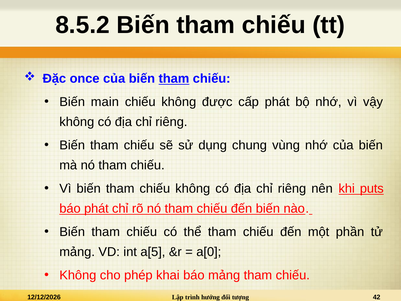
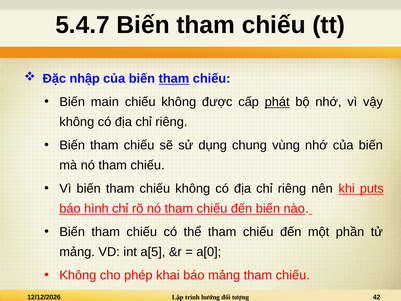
8.5.2: 8.5.2 -> 5.4.7 (83, 25)
once: once -> nhập (85, 79)
phát underline: none -> present (277, 102)
báo phát: phát -> hình (96, 208)
